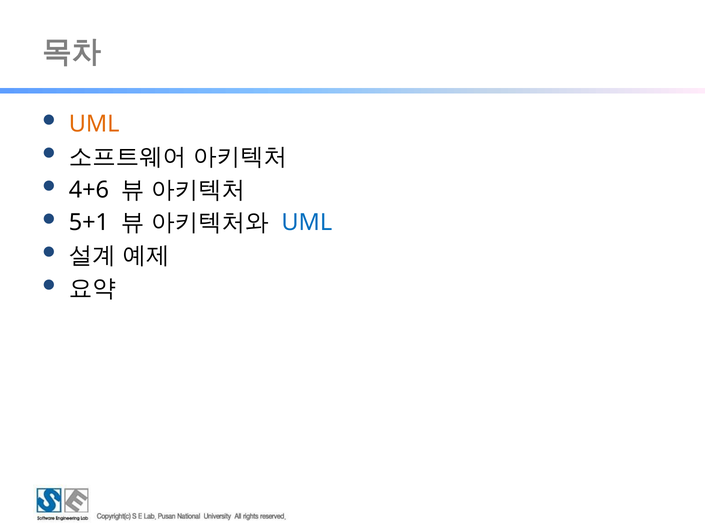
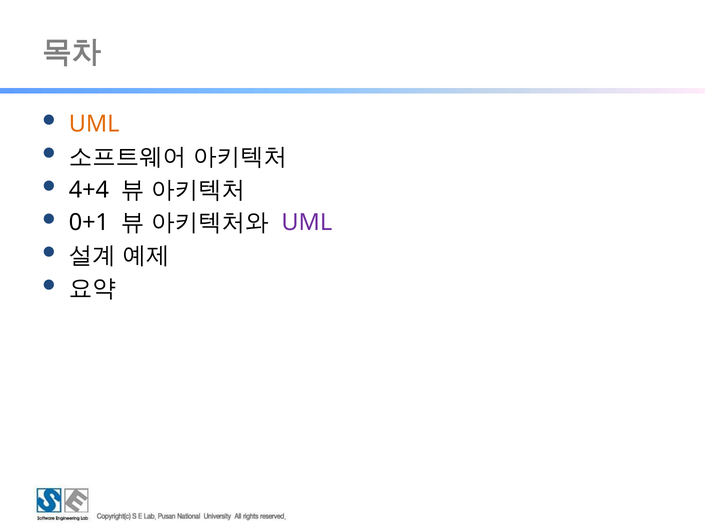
4+6: 4+6 -> 4+4 (89, 190)
5+1: 5+1 -> 0+1 (89, 223)
UML colour: blue -> purple (307, 223)
